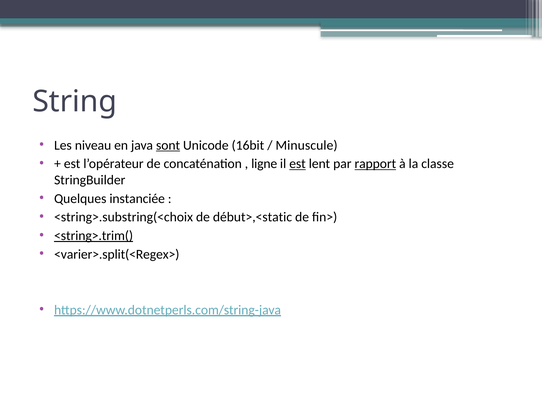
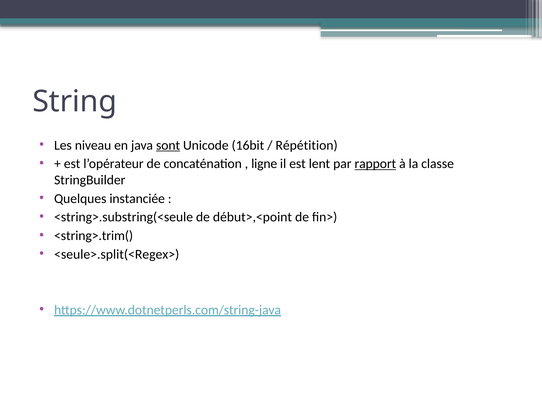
Minuscule: Minuscule -> Répétition (307, 145)
est underline: present -> none (298, 164)
<string>.substring(<choix: <string>.substring(<choix -> <string>.substring(<seule (124, 217)
début>,<static: début>,<static -> début>,<point (252, 217)
<string>.trim( underline: present -> none (94, 235)
<varier>.split(<Regex>: <varier>.split(<Regex> -> <seule>.split(<Regex> (117, 254)
